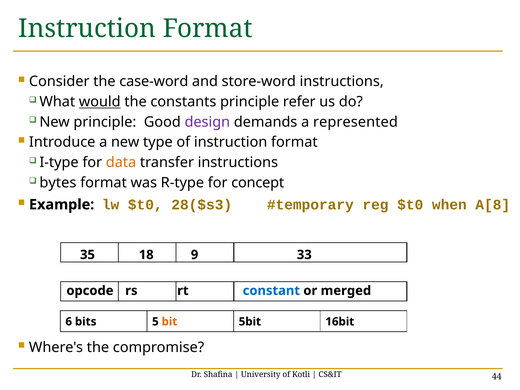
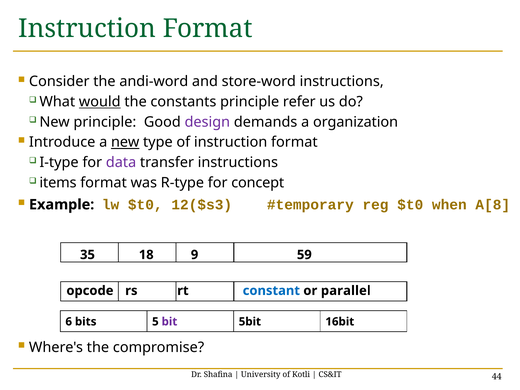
case-word: case-word -> andi-word (154, 82)
represented: represented -> organization (356, 122)
new underline: none -> present (125, 142)
data colour: orange -> purple (121, 162)
bytes: bytes -> items (58, 183)
28($s3: 28($s3 -> 12($s3 (202, 205)
33: 33 -> 59 (304, 255)
merged: merged -> parallel (346, 291)
bit colour: orange -> purple (169, 322)
